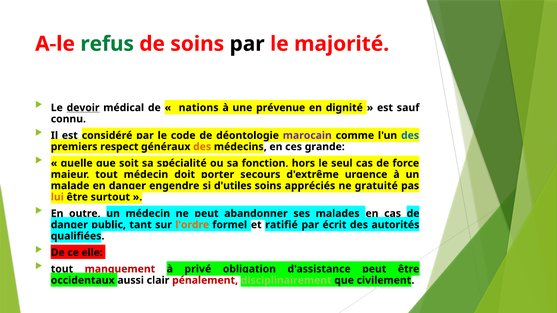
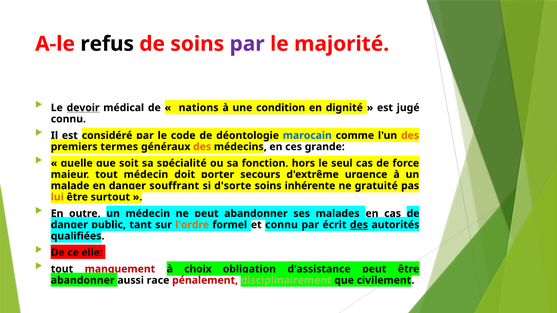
refus colour: green -> black (107, 44)
par colour: black -> purple (247, 44)
prévenue: prévenue -> condition (281, 108)
sauf: sauf -> jugé (408, 108)
marocain colour: purple -> blue (307, 136)
des colour: blue -> orange (410, 136)
respect: respect -> termes (119, 147)
engendre: engendre -> souffrant (174, 186)
d'utiles: d'utiles -> d'sorte (233, 186)
appréciés: appréciés -> inhérente (310, 186)
et ratifié: ratifié -> connu (282, 225)
des underline: none -> present (359, 225)
privé: privé -> choix (198, 269)
occidentaux: occidentaux -> abandonner (83, 281)
clair: clair -> race (158, 281)
